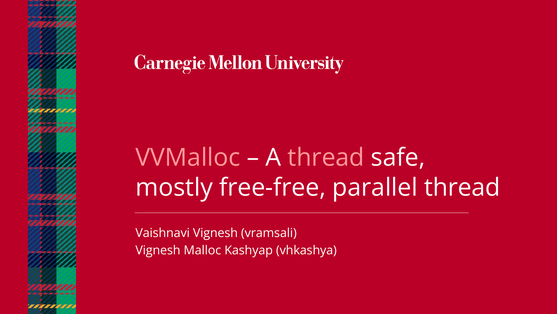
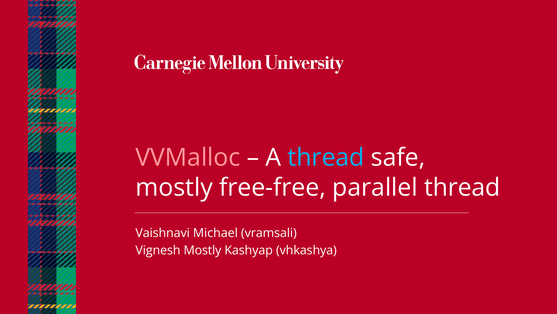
thread colour: pink -> light blue (326, 157)
Vaishnavi Vignesh: Vignesh -> Michael (215, 233)
Vignesh Malloc: Malloc -> Mostly (202, 250)
